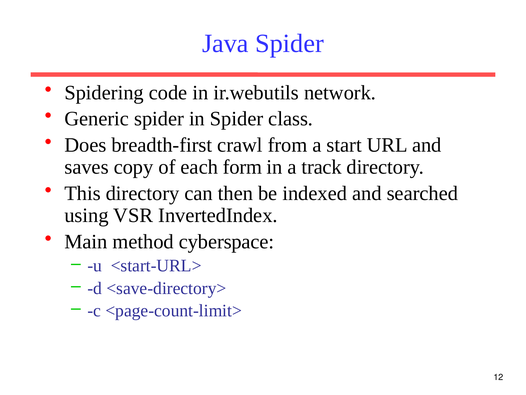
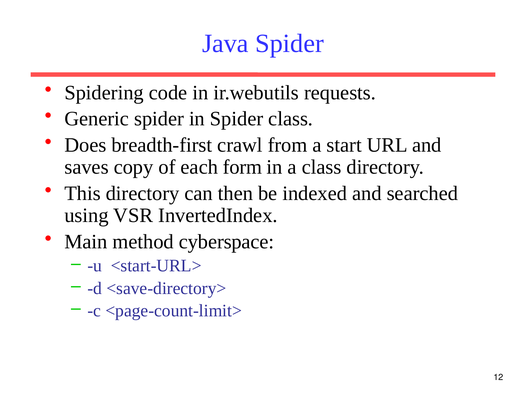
network: network -> requests (340, 92)
a track: track -> class (322, 167)
